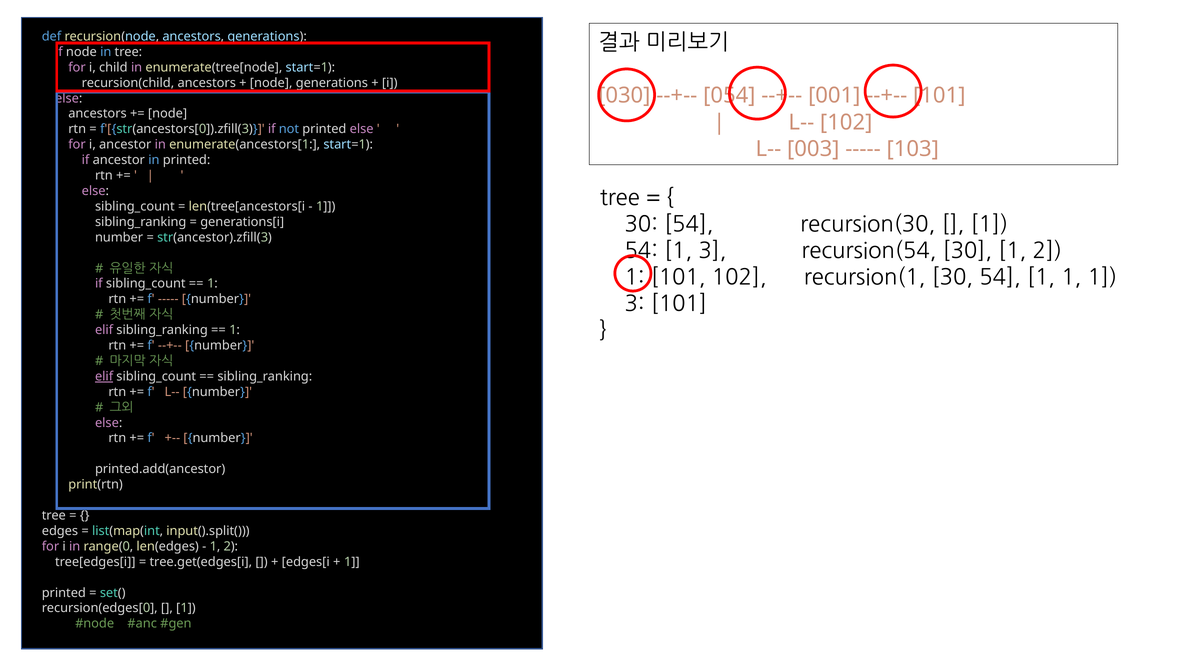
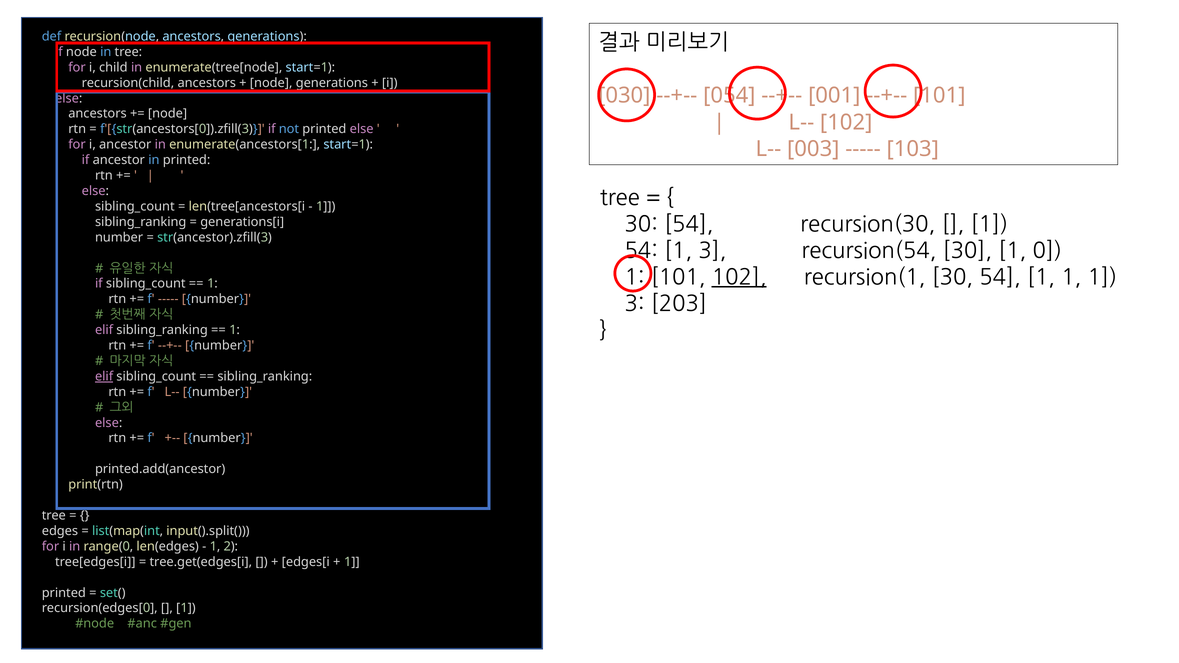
30 1 2: 2 -> 0 (1047, 251)
102 underline: none -> present (739, 277)
3 101: 101 -> 203 (679, 304)
